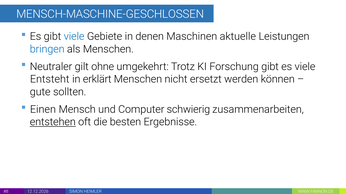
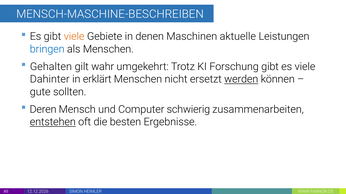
MENSCH-MASCHINE-GESCHLOSSEN: MENSCH-MASCHINE-GESCHLOSSEN -> MENSCH-MASCHINE-BESCHREIBEN (110, 14)
viele colour: blue -> orange (74, 37)
Neutraler: Neutraler -> Gehalten (51, 67)
ohne: ohne -> wahr (103, 67)
Entsteht: Entsteht -> Dahinter (50, 79)
werden underline: none -> present (241, 79)
Einen: Einen -> Deren (43, 110)
